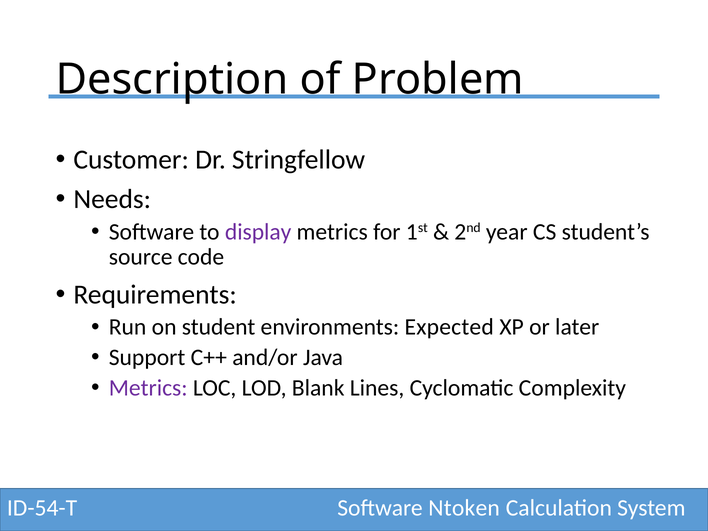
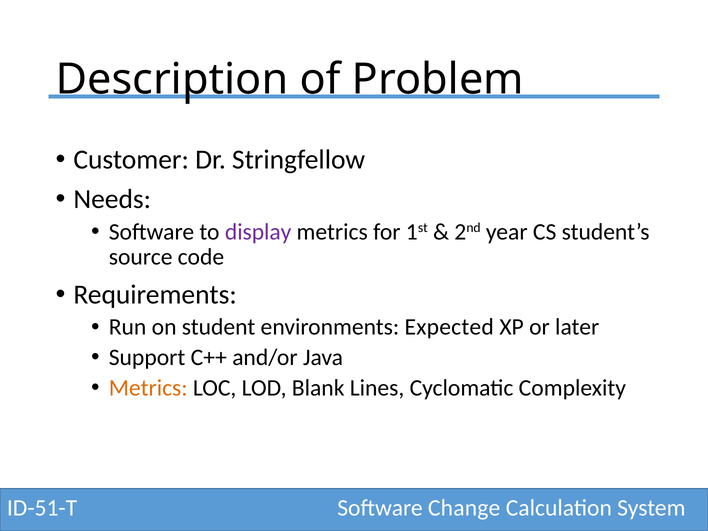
Metrics colour: purple -> orange (148, 388)
ID-54-T: ID-54-T -> ID-51-T (42, 508)
Ntoken: Ntoken -> Change (464, 508)
